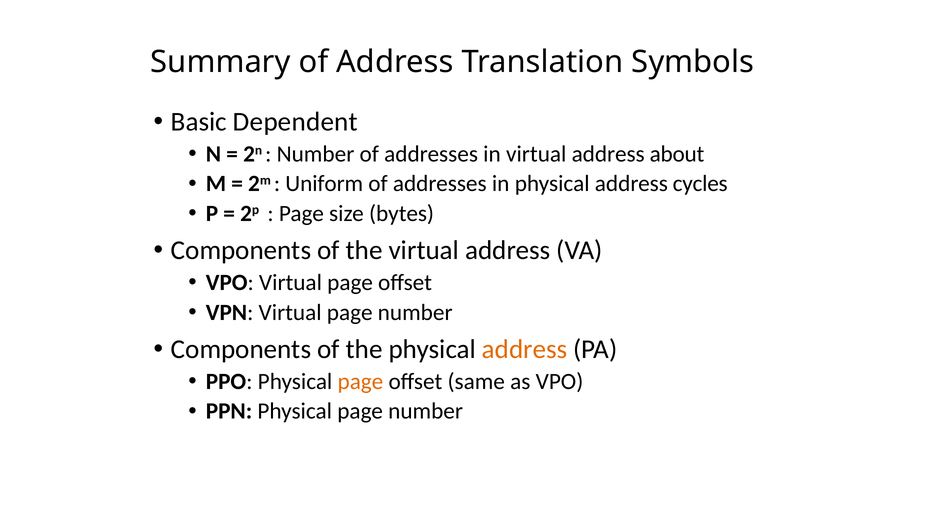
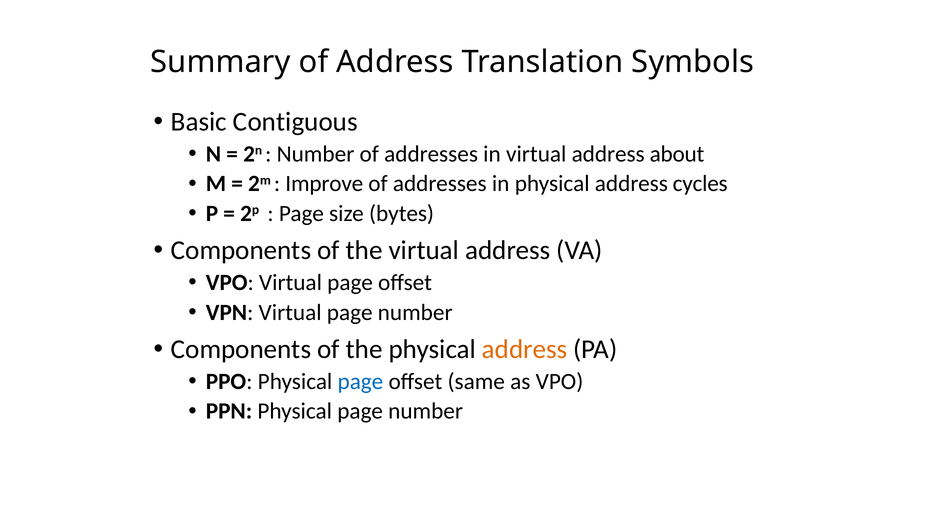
Dependent: Dependent -> Contiguous (295, 122)
Uniform: Uniform -> Improve (324, 184)
page colour: orange -> blue (360, 381)
